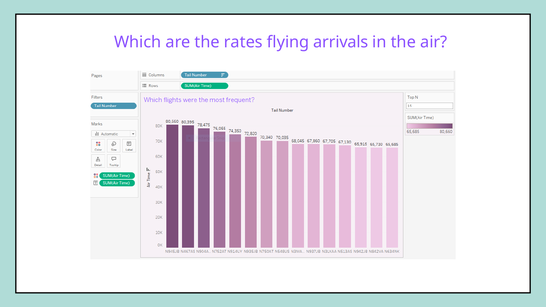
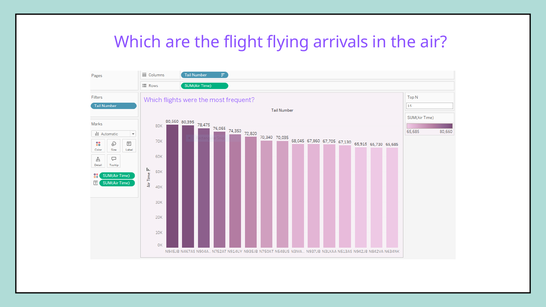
rates: rates -> flight (243, 42)
